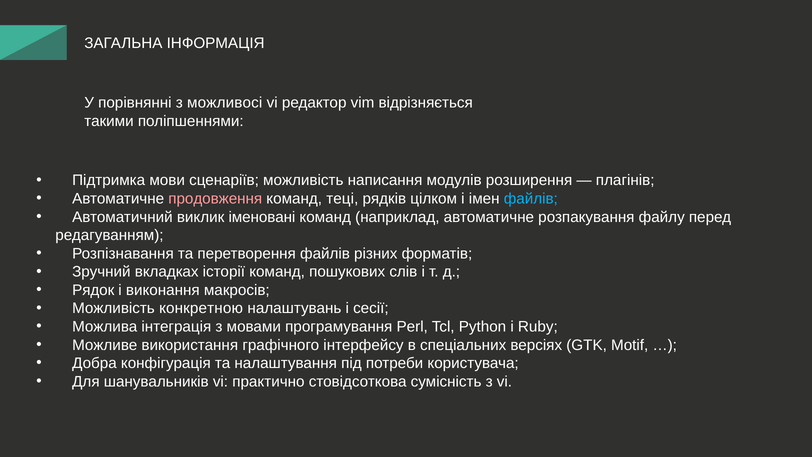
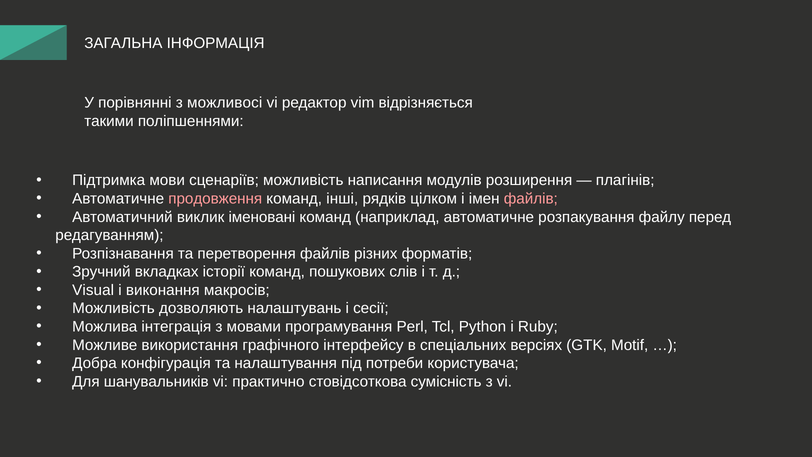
теці: теці -> інші (342, 199)
файлів colour: light blue -> pink (531, 199)
Рядок: Рядок -> Visual (93, 290)
конкретною: конкретною -> дозволяють (201, 308)
